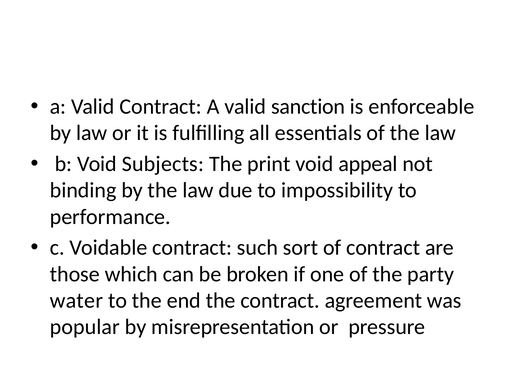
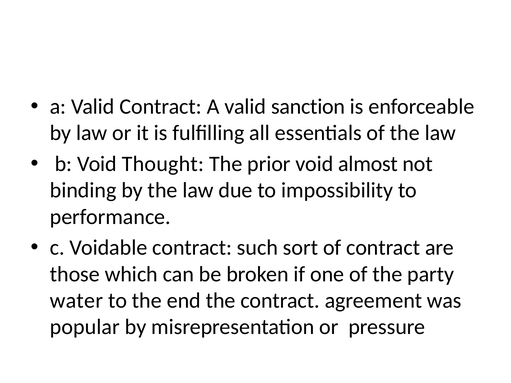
Subjects: Subjects -> Thought (163, 164)
print: print -> prior (269, 164)
appeal: appeal -> almost (368, 164)
